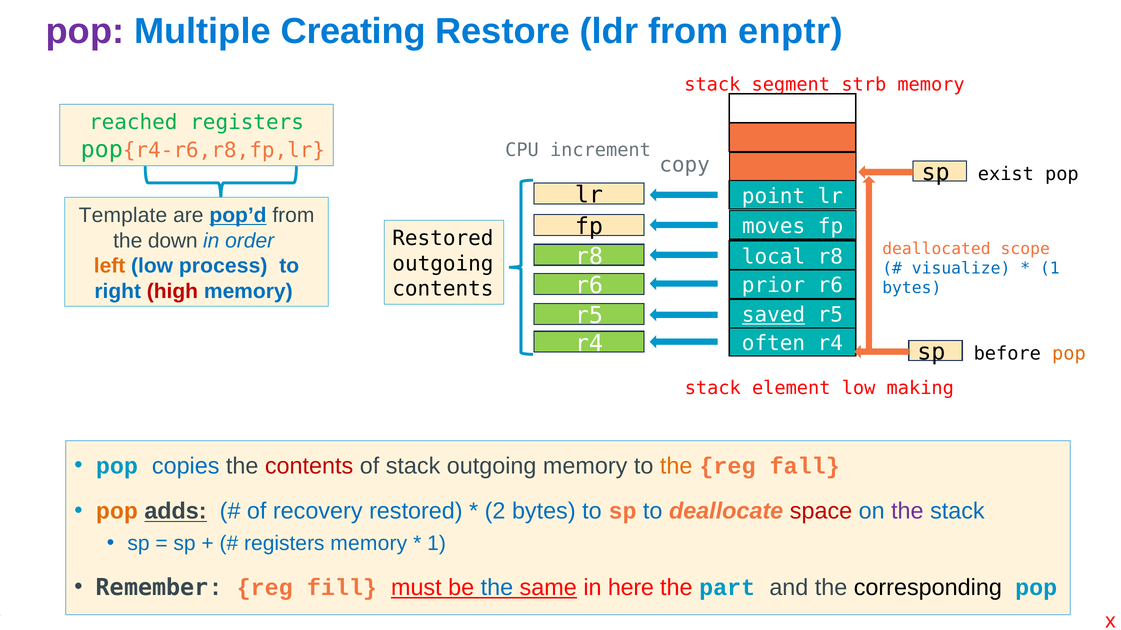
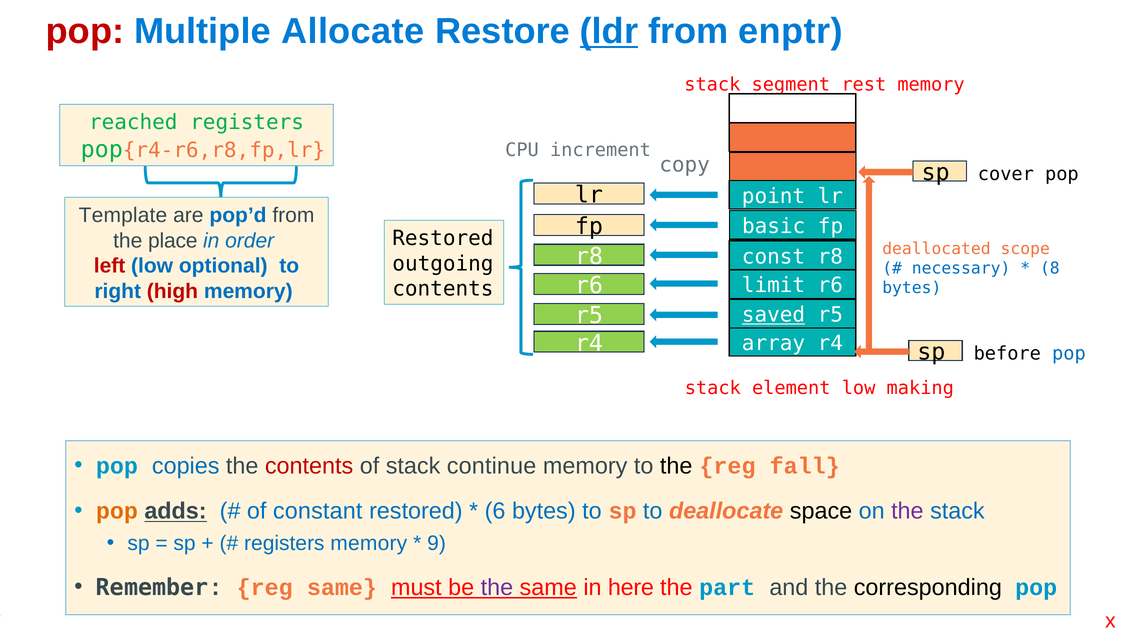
pop colour: purple -> red (85, 31)
Creating: Creating -> Allocate (353, 31)
ldr underline: none -> present (609, 31)
strb: strb -> rest (864, 85)
exist: exist -> cover (1006, 174)
pop’d underline: present -> none (238, 216)
moves: moves -> basic (774, 227)
down: down -> place (173, 241)
local: local -> const (773, 257)
left colour: orange -> red (110, 266)
process: process -> optional (223, 266)
visualize: visualize -> necessary (961, 269)
1: 1 -> 8 (1050, 269)
prior: prior -> limit (773, 286)
often: often -> array (773, 343)
pop colour: orange -> blue (1069, 354)
stack outgoing: outgoing -> continue (492, 466)
the colour: orange -> black (676, 466)
recovery: recovery -> constant (318, 512)
2: 2 -> 6 (495, 512)
space colour: red -> black (821, 512)
1: 1 -> 9 (437, 544)
reg fill: fill -> same (342, 588)
the colour: blue -> purple (497, 588)
